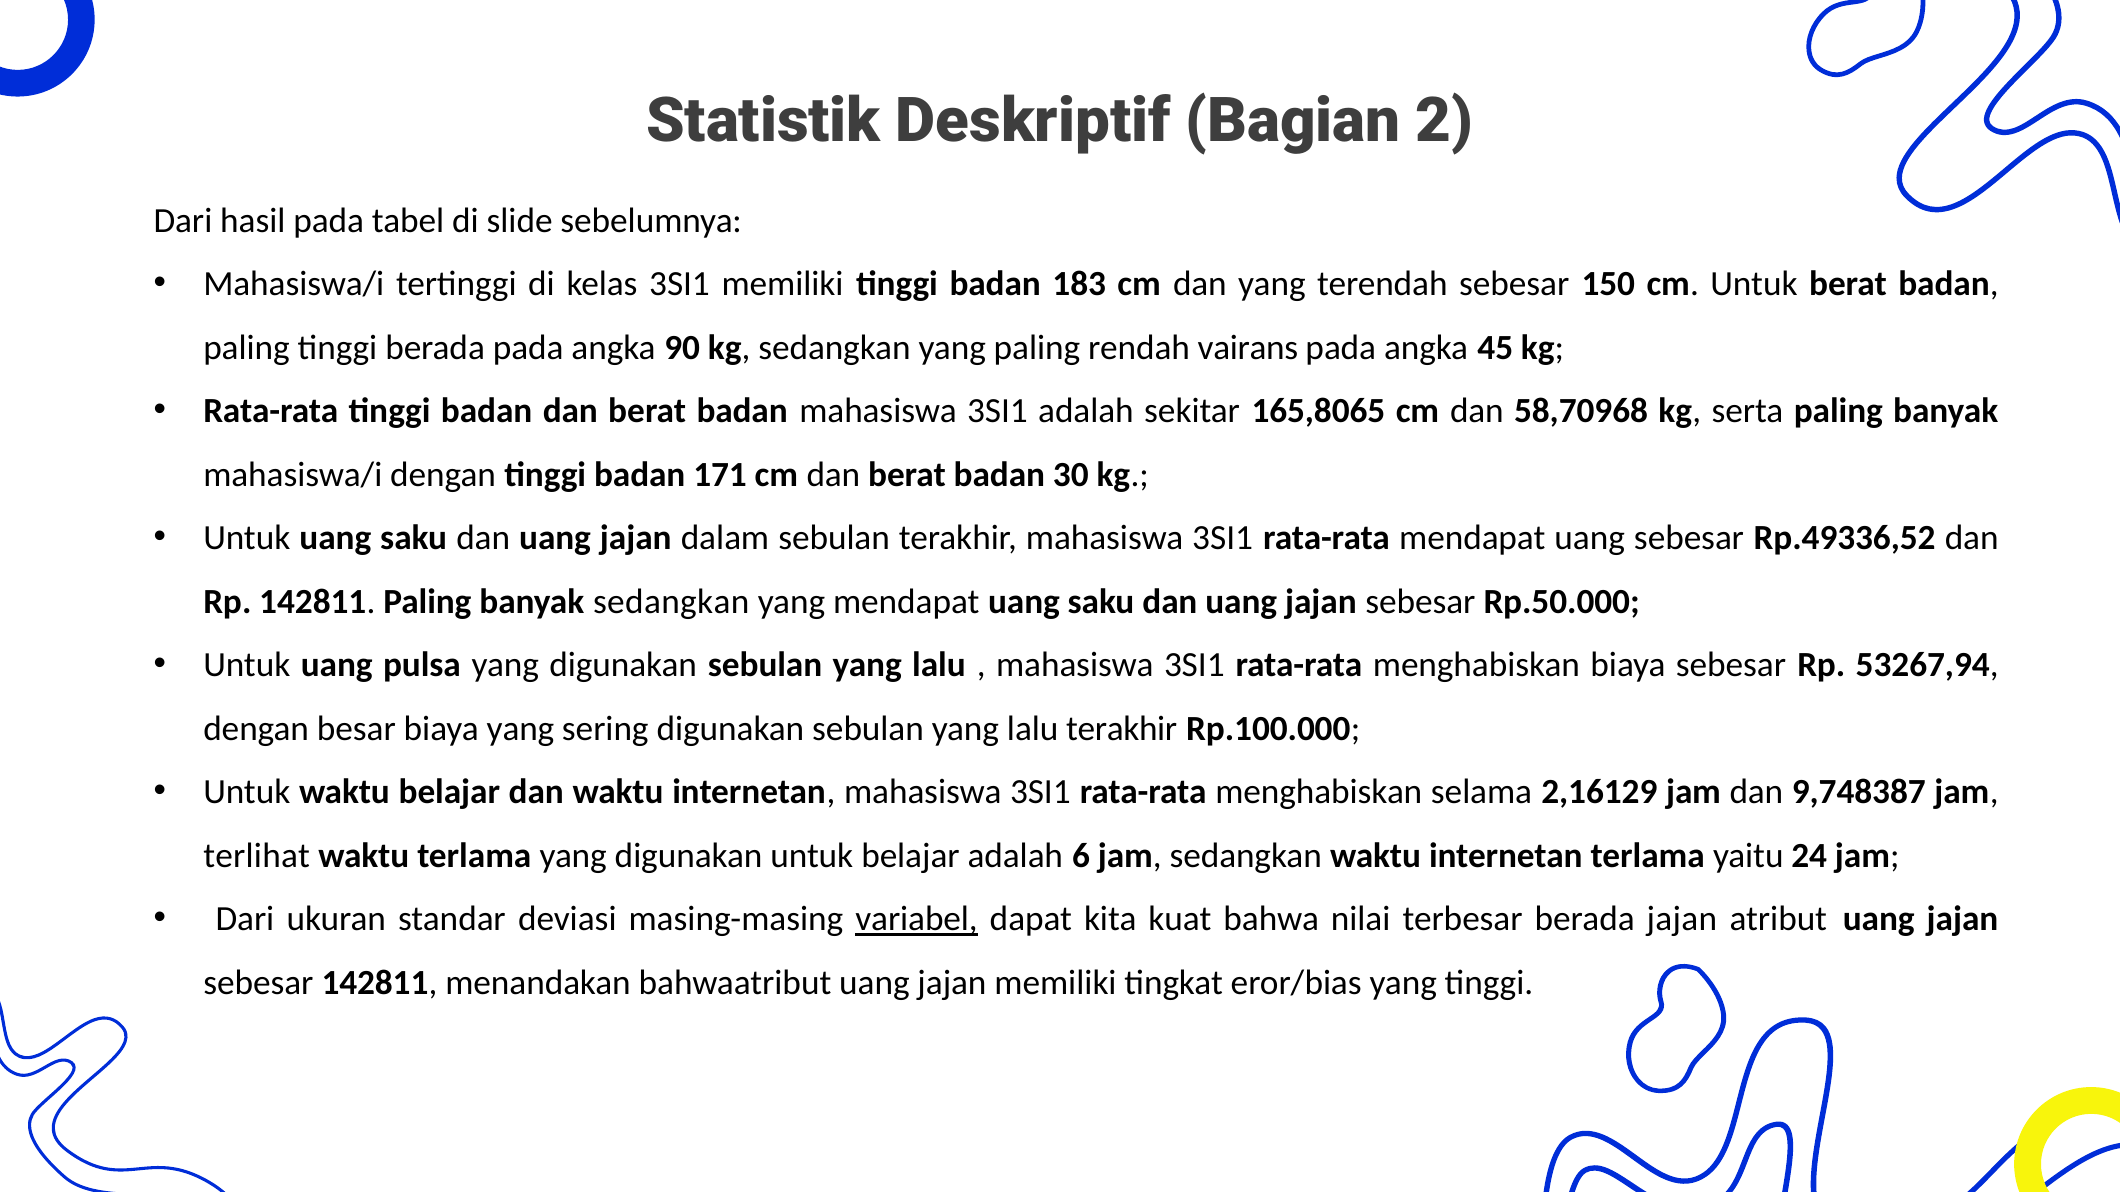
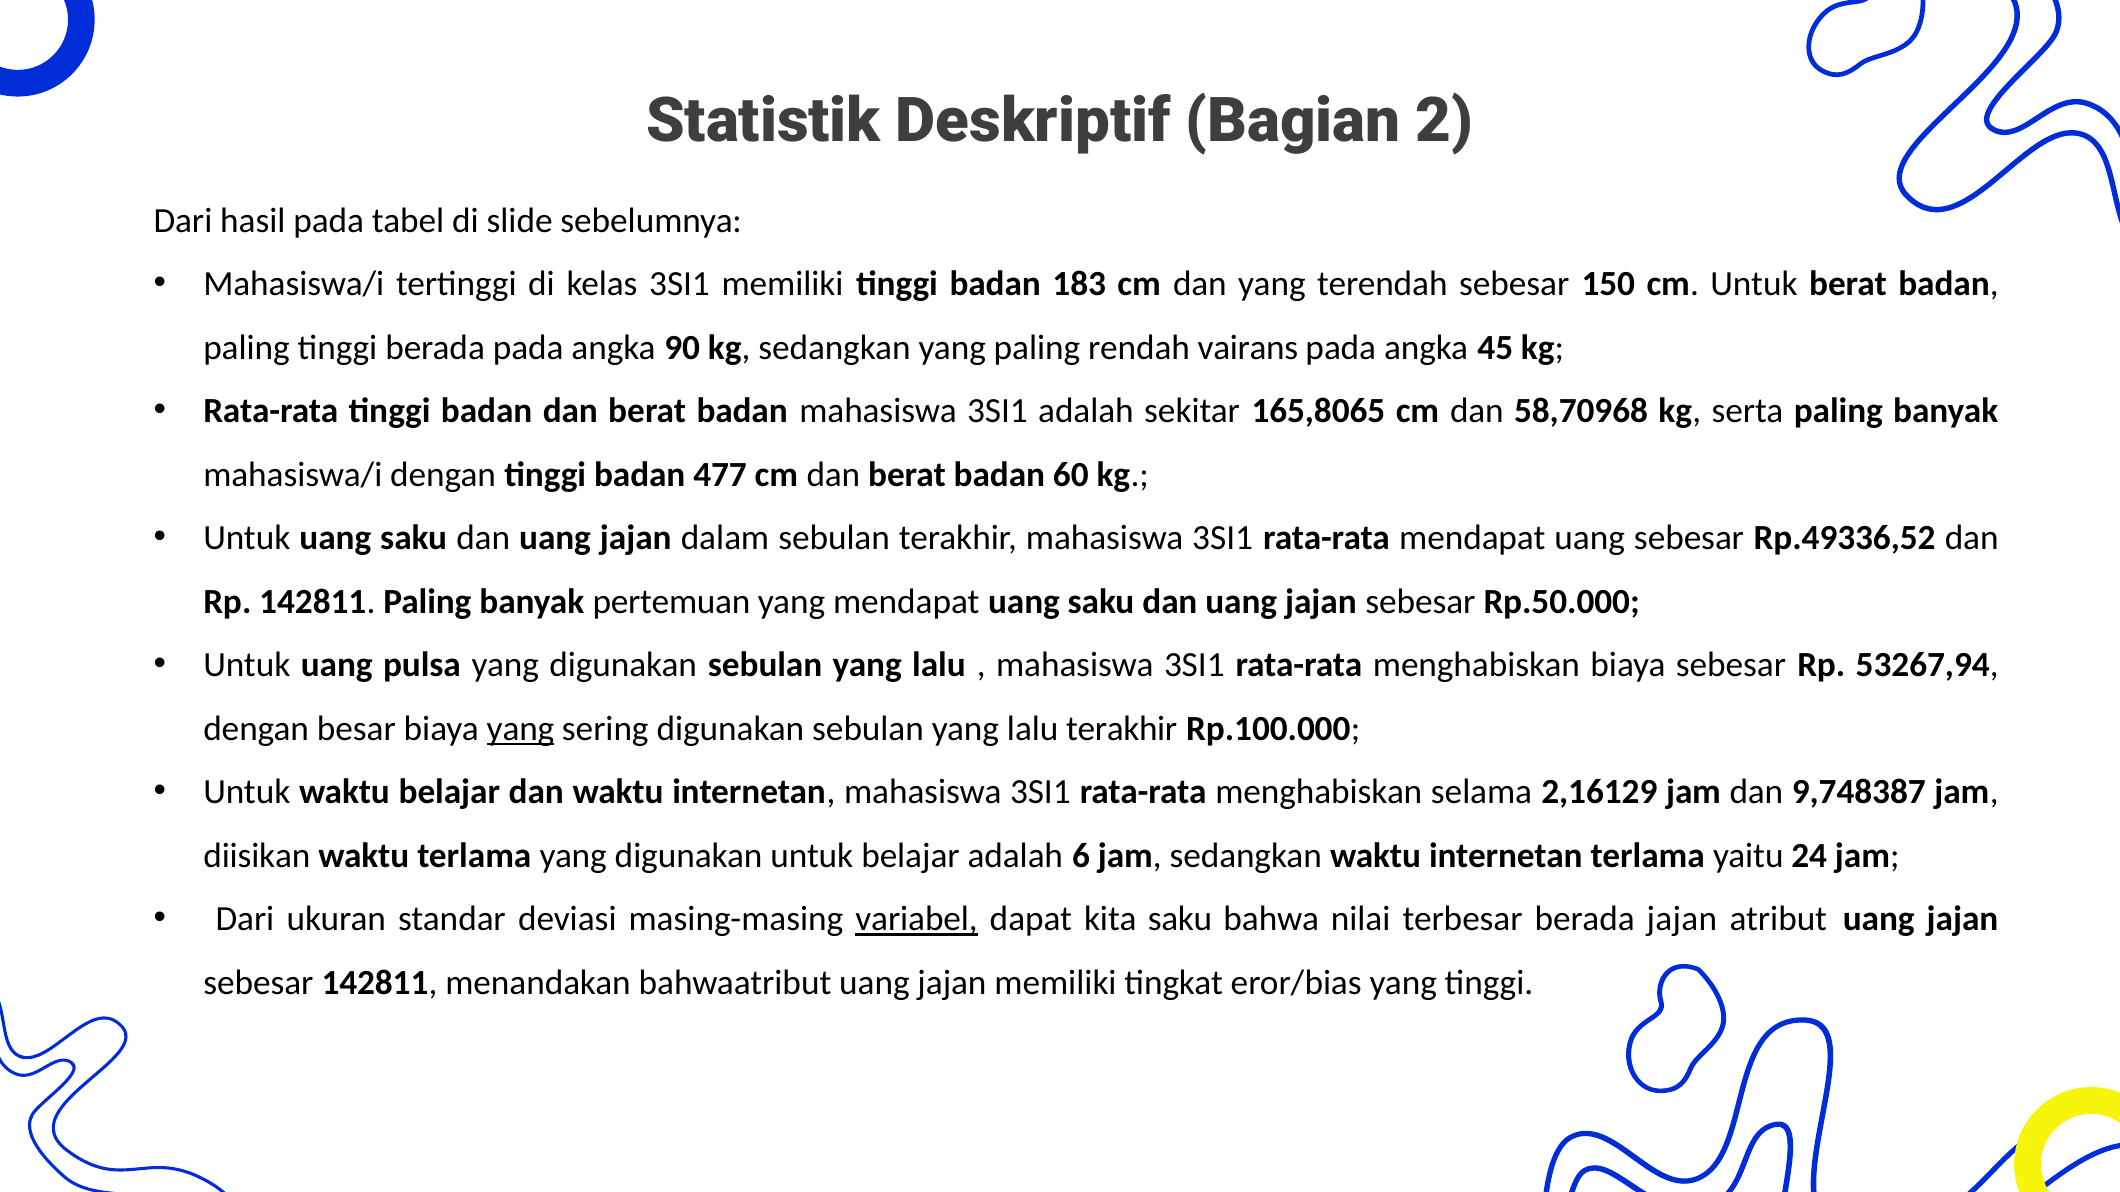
171: 171 -> 477 (720, 475)
30: 30 -> 60 (1071, 475)
banyak sedangkan: sedangkan -> pertemuan (672, 602)
yang underline: none -> present (520, 729)
terlihat: terlihat -> diisikan (257, 856)
kita kuat: kuat -> saku (1180, 920)
